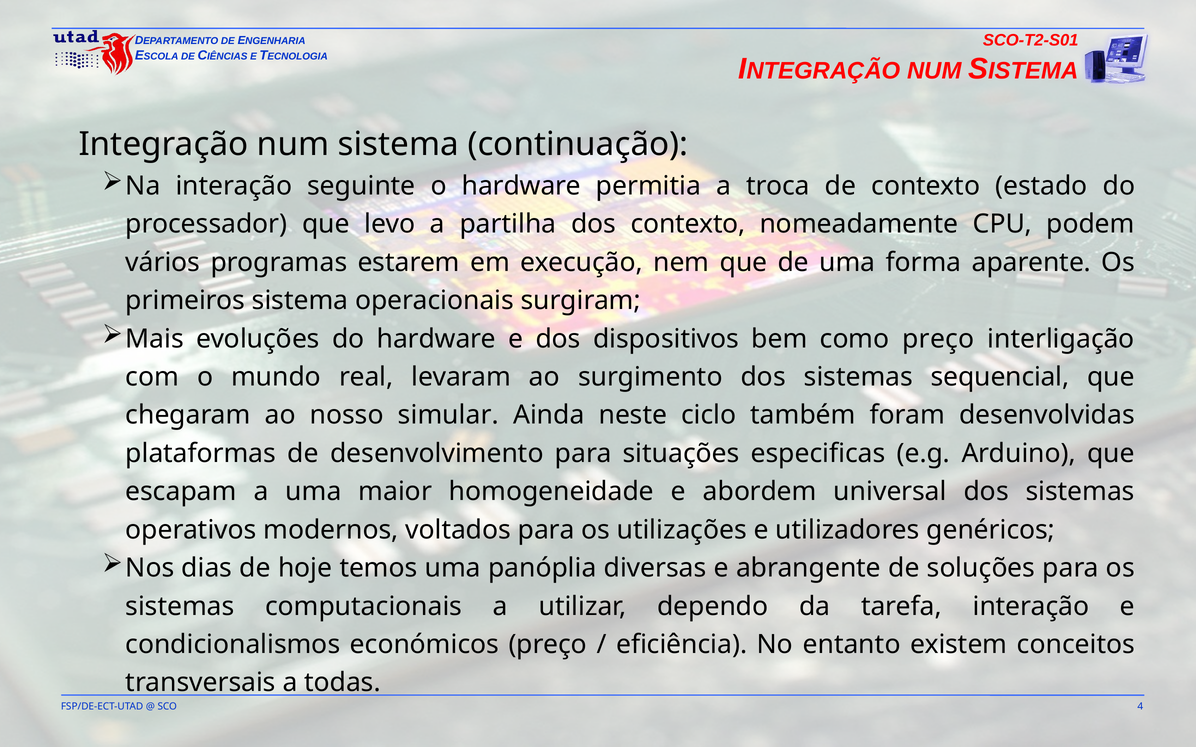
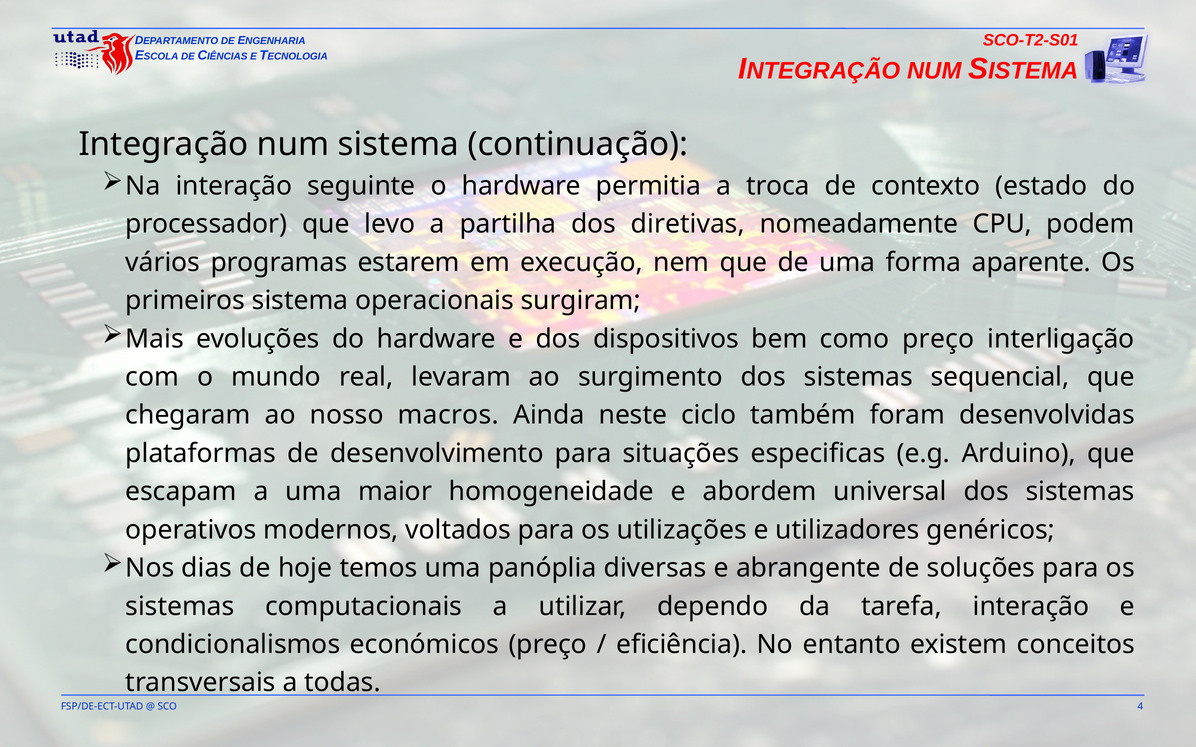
dos contexto: contexto -> diretivas (688, 224)
simular: simular -> macros (448, 415)
